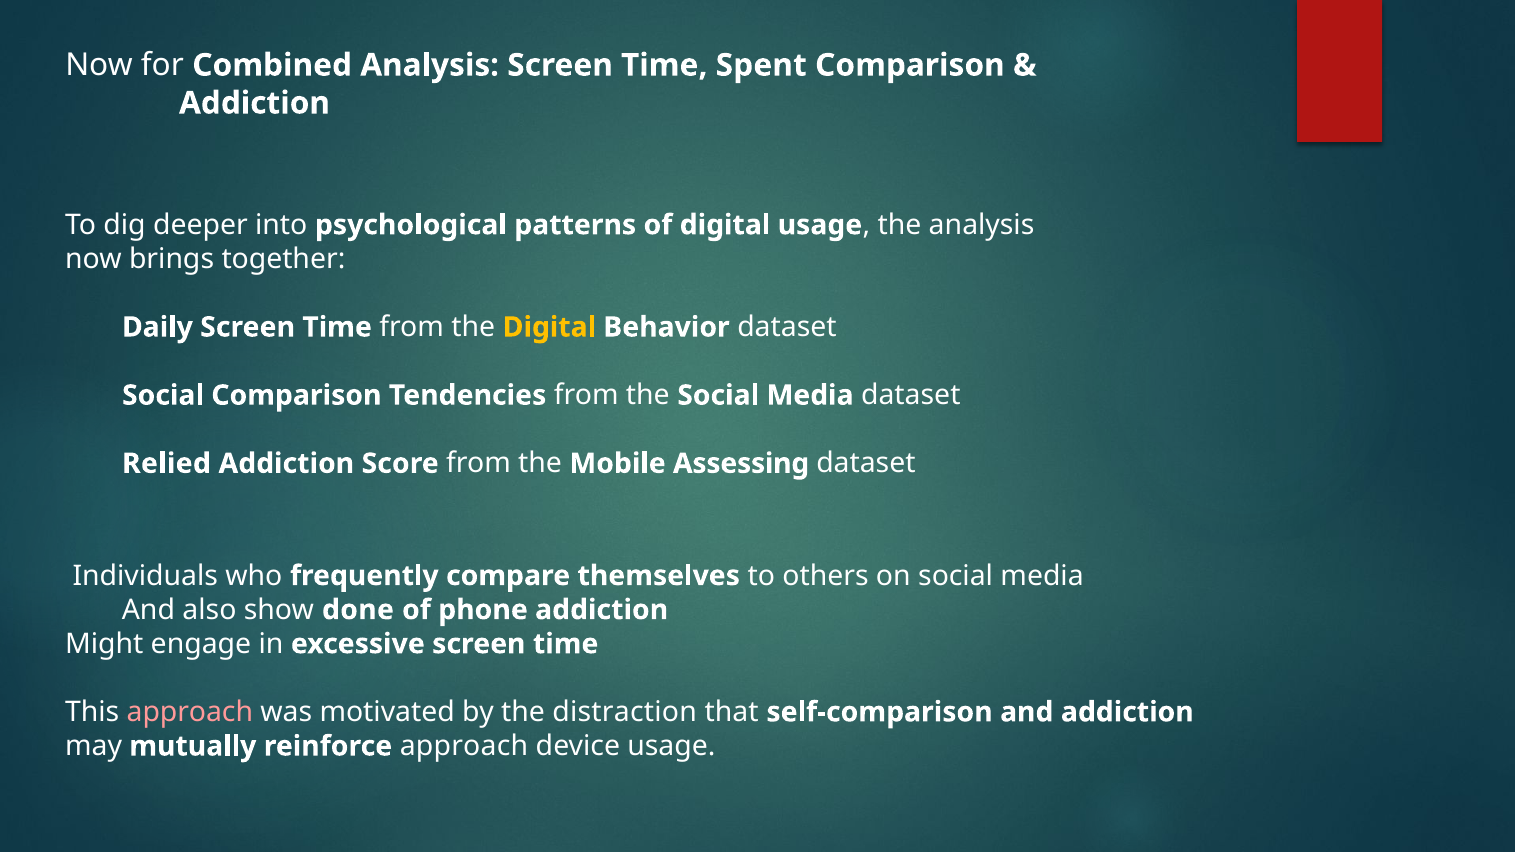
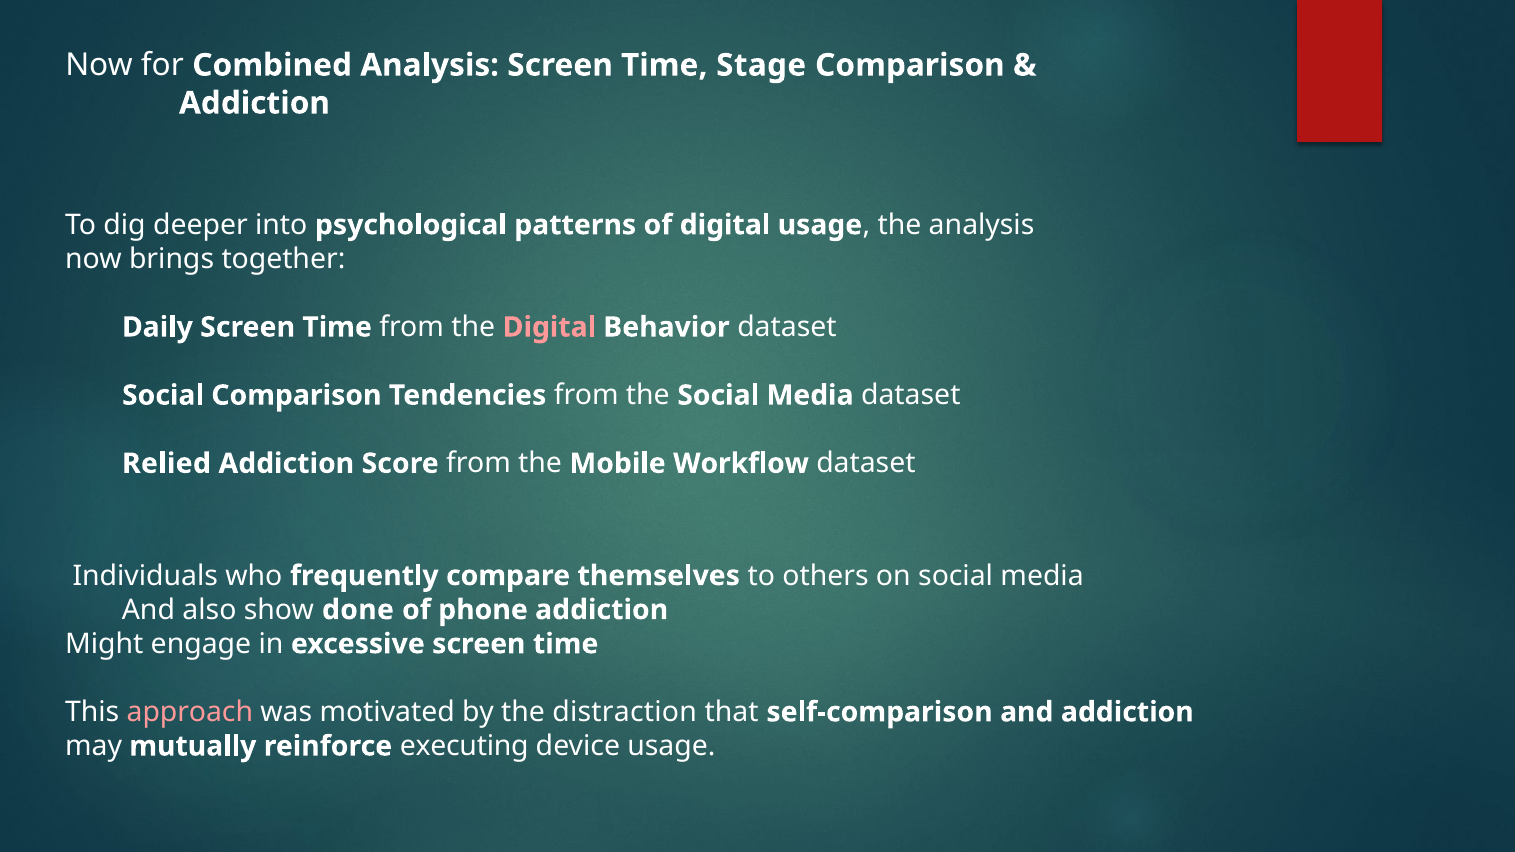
Spent: Spent -> Stage (761, 65)
Digital colour: yellow -> pink (549, 327)
Assessing: Assessing -> Workflow (741, 464)
reinforce approach: approach -> executing (464, 746)
